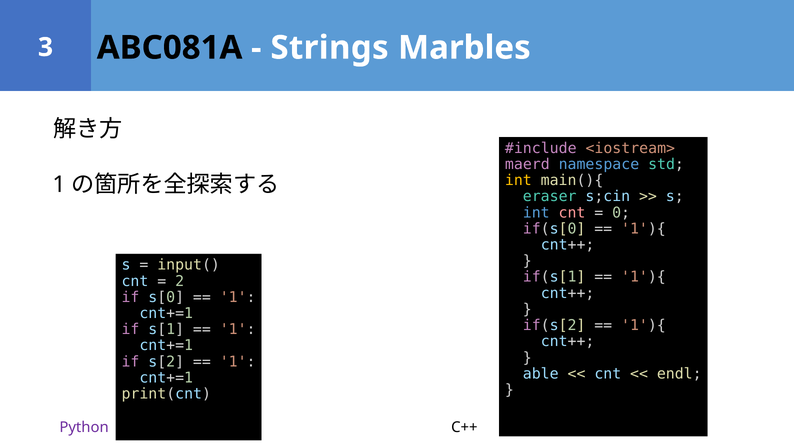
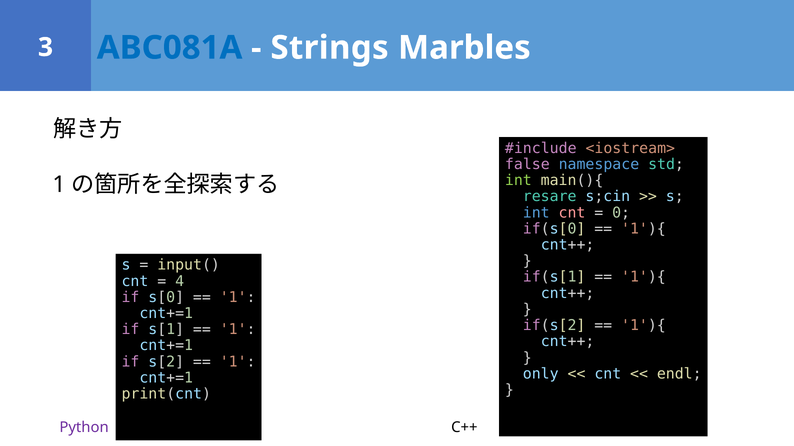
ABC081A colour: black -> blue (170, 48)
maerd: maerd -> false (527, 165)
int colour: yellow -> light green (518, 181)
eraser: eraser -> resare (550, 197)
2: 2 -> 4 (180, 281)
able: able -> only (541, 374)
